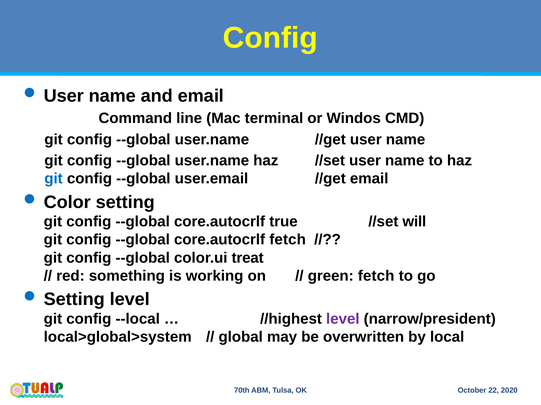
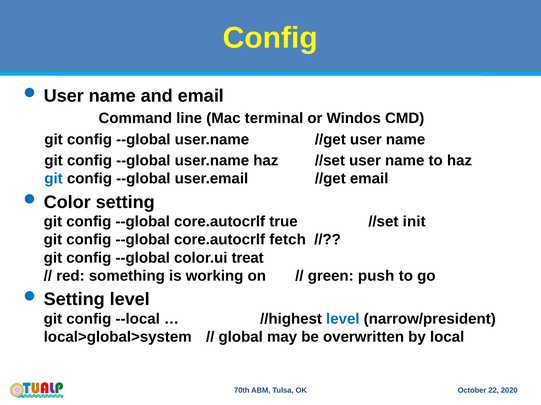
will: will -> init (414, 222)
green fetch: fetch -> push (376, 276)
level colour: purple -> blue (343, 320)
